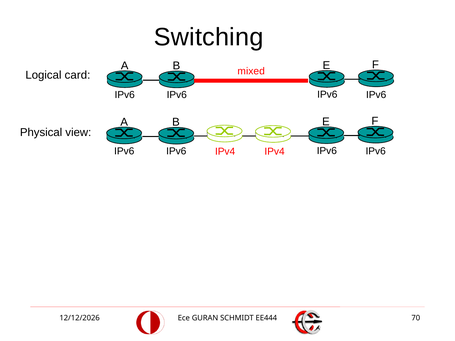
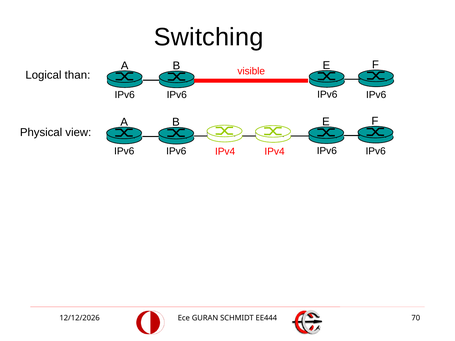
mixed: mixed -> visible (251, 71)
card: card -> than (78, 75)
